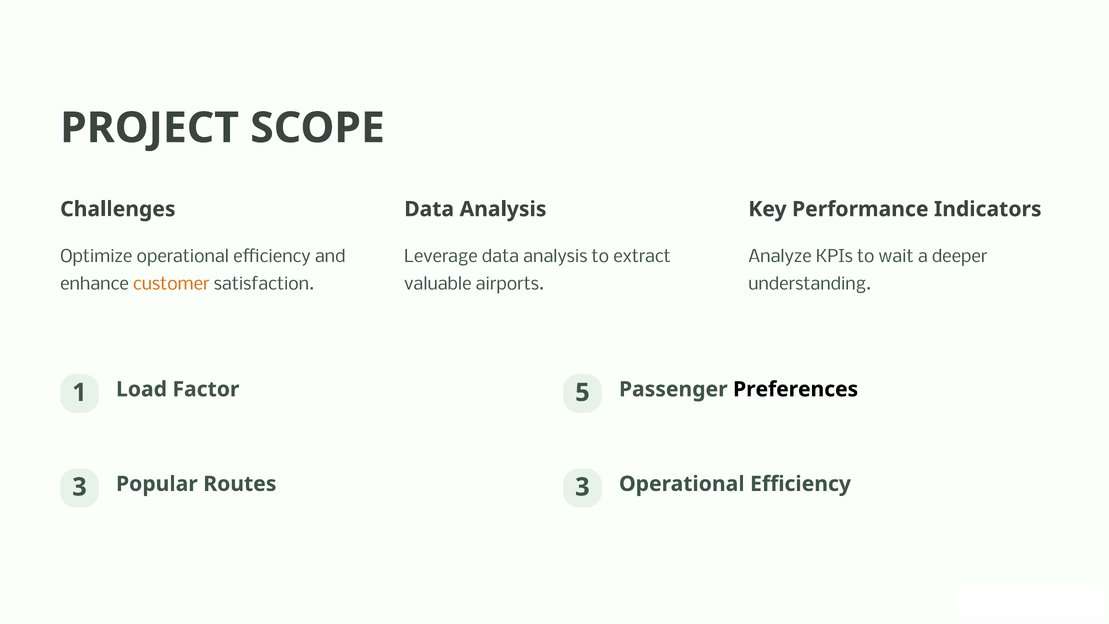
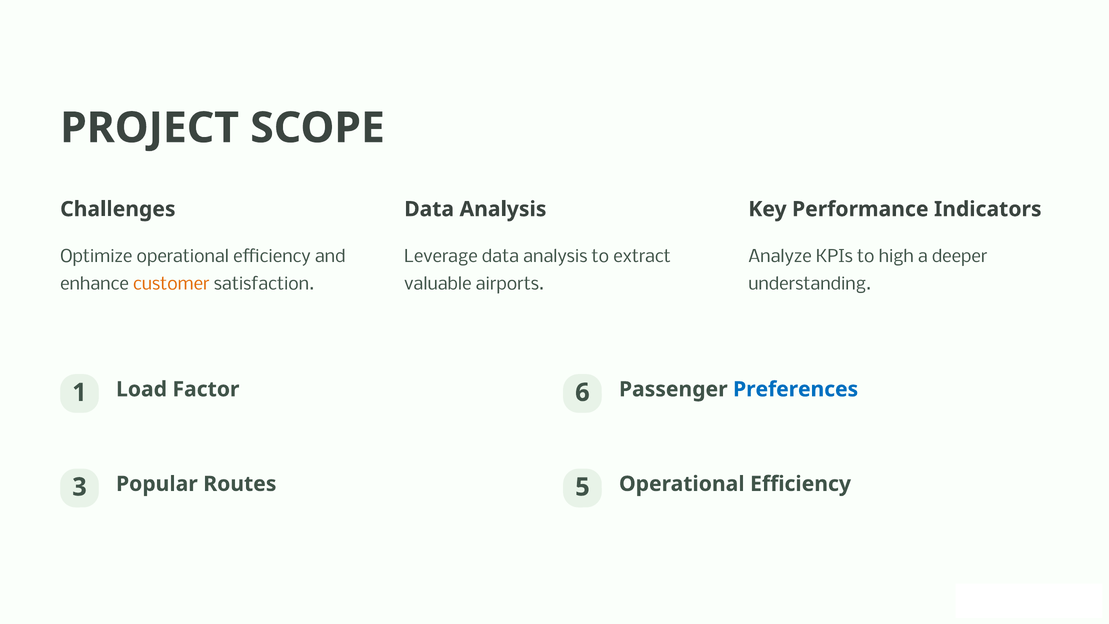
wait: wait -> high (896, 256)
5: 5 -> 6 (582, 392)
Preferences colour: black -> blue (796, 389)
Routes 3: 3 -> 5 (582, 487)
